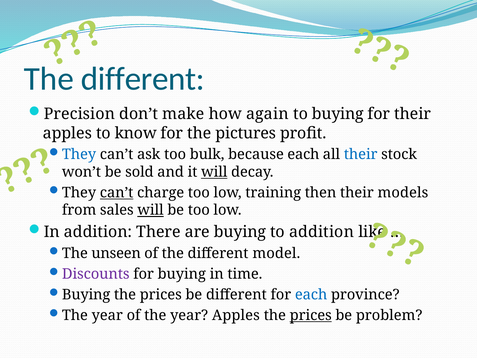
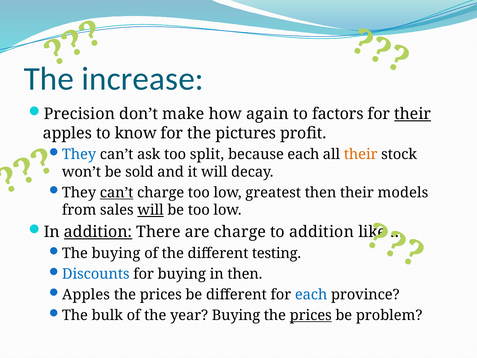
different: different -> increase (143, 79)
to buying: buying -> factors (338, 114)
their underline: none -> present (413, 114)
bulk: bulk -> split (207, 154)
their colour: blue -> orange (361, 154)
will underline: present -> none (214, 172)
training: training -> greatest (273, 193)
addition underline: none -> present (98, 232)
are buying: buying -> charge (240, 232)
The unseen: unseen -> buying (116, 253)
model: model -> testing (277, 253)
Discounts colour: purple -> blue (96, 274)
in time: time -> then (245, 274)
Buying: Buying -> Apples (86, 295)
year: year -> bulk (107, 315)
year Apples: Apples -> Buying (236, 315)
